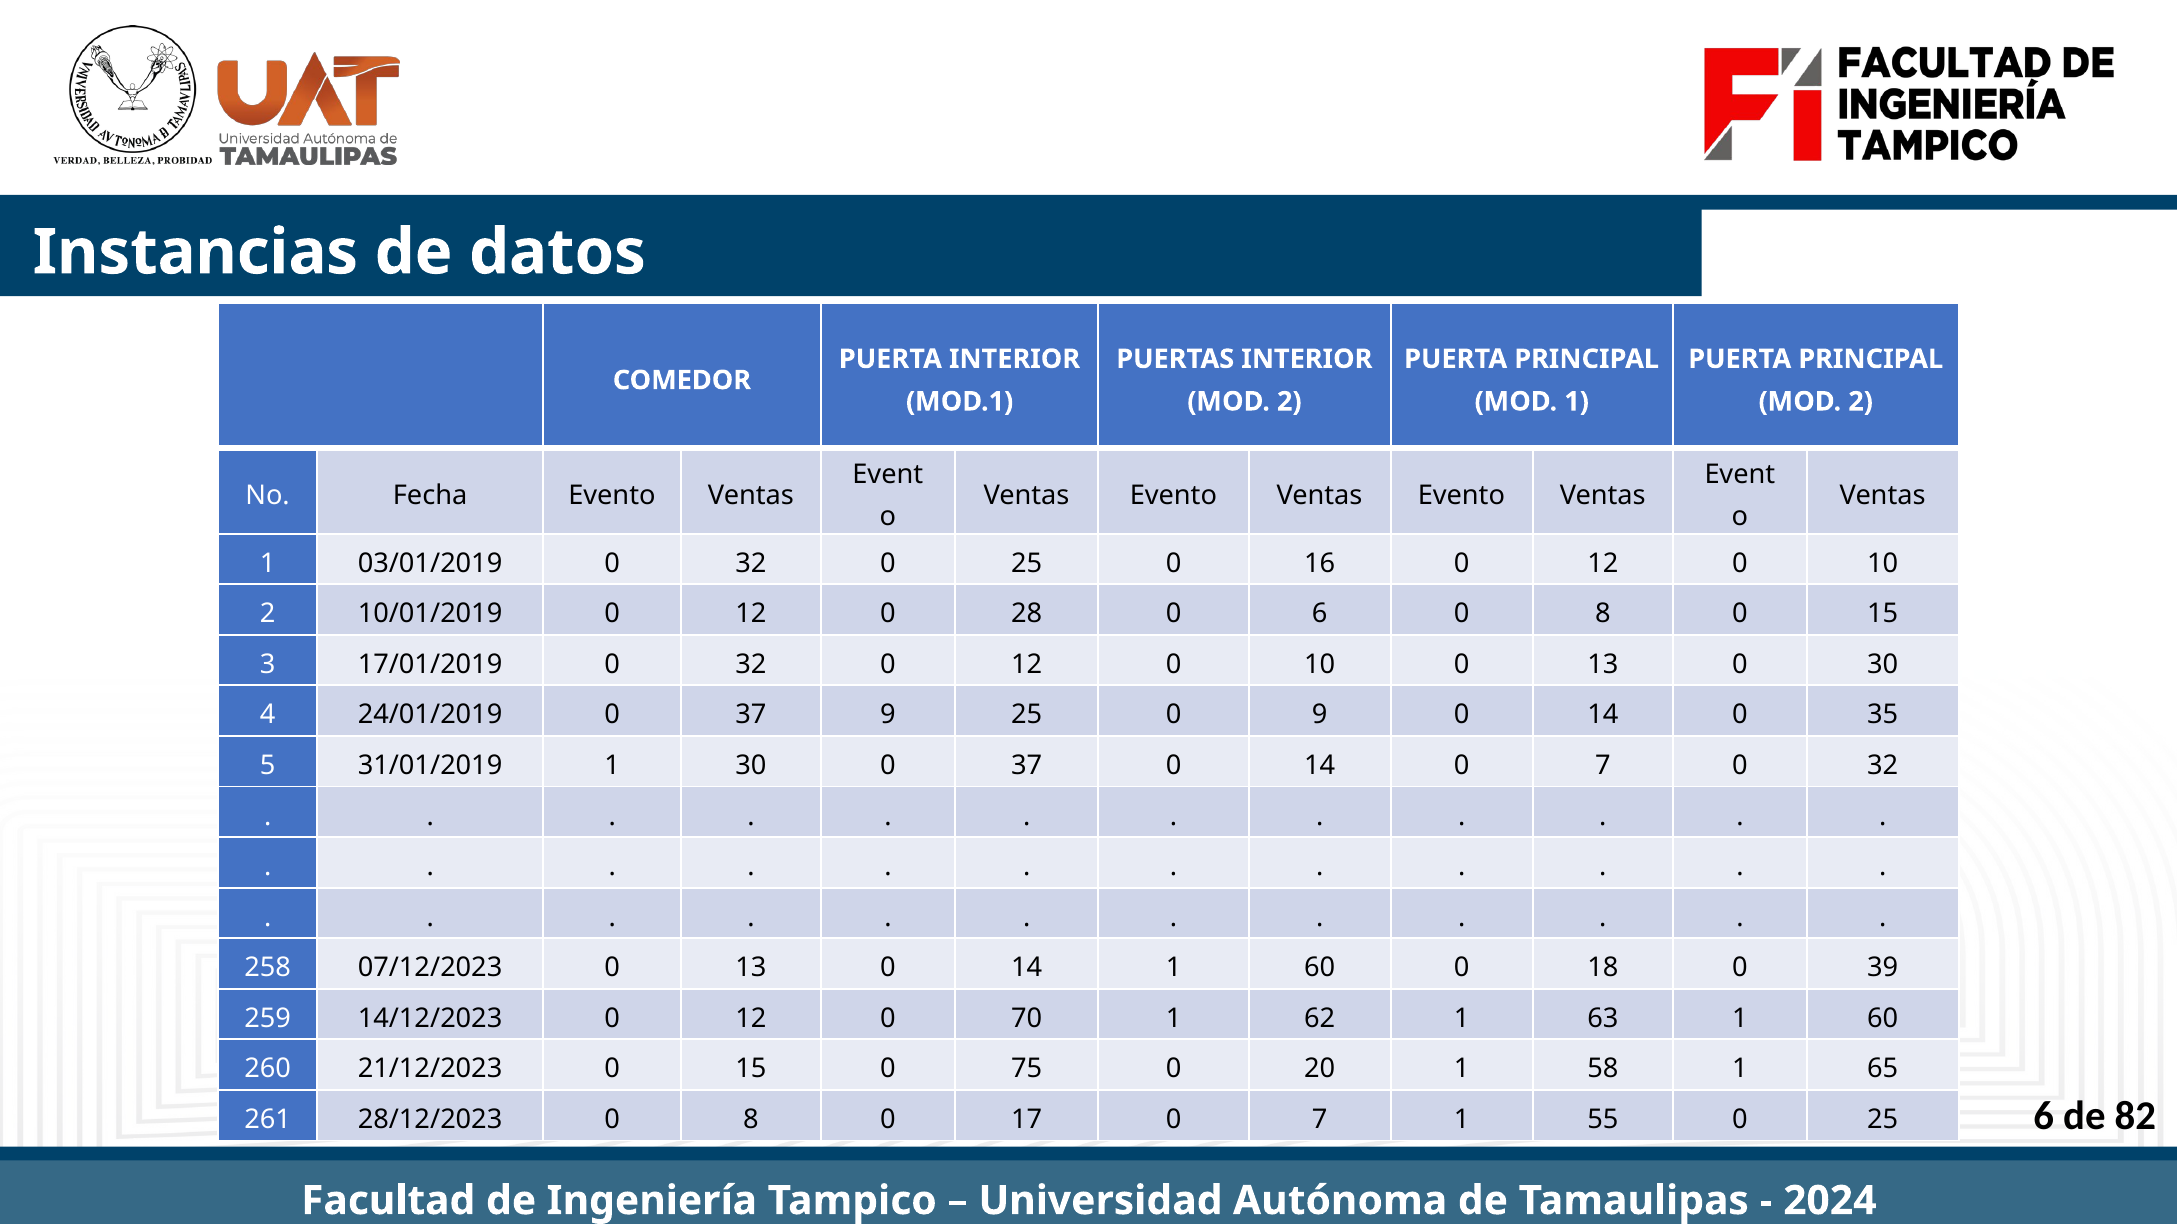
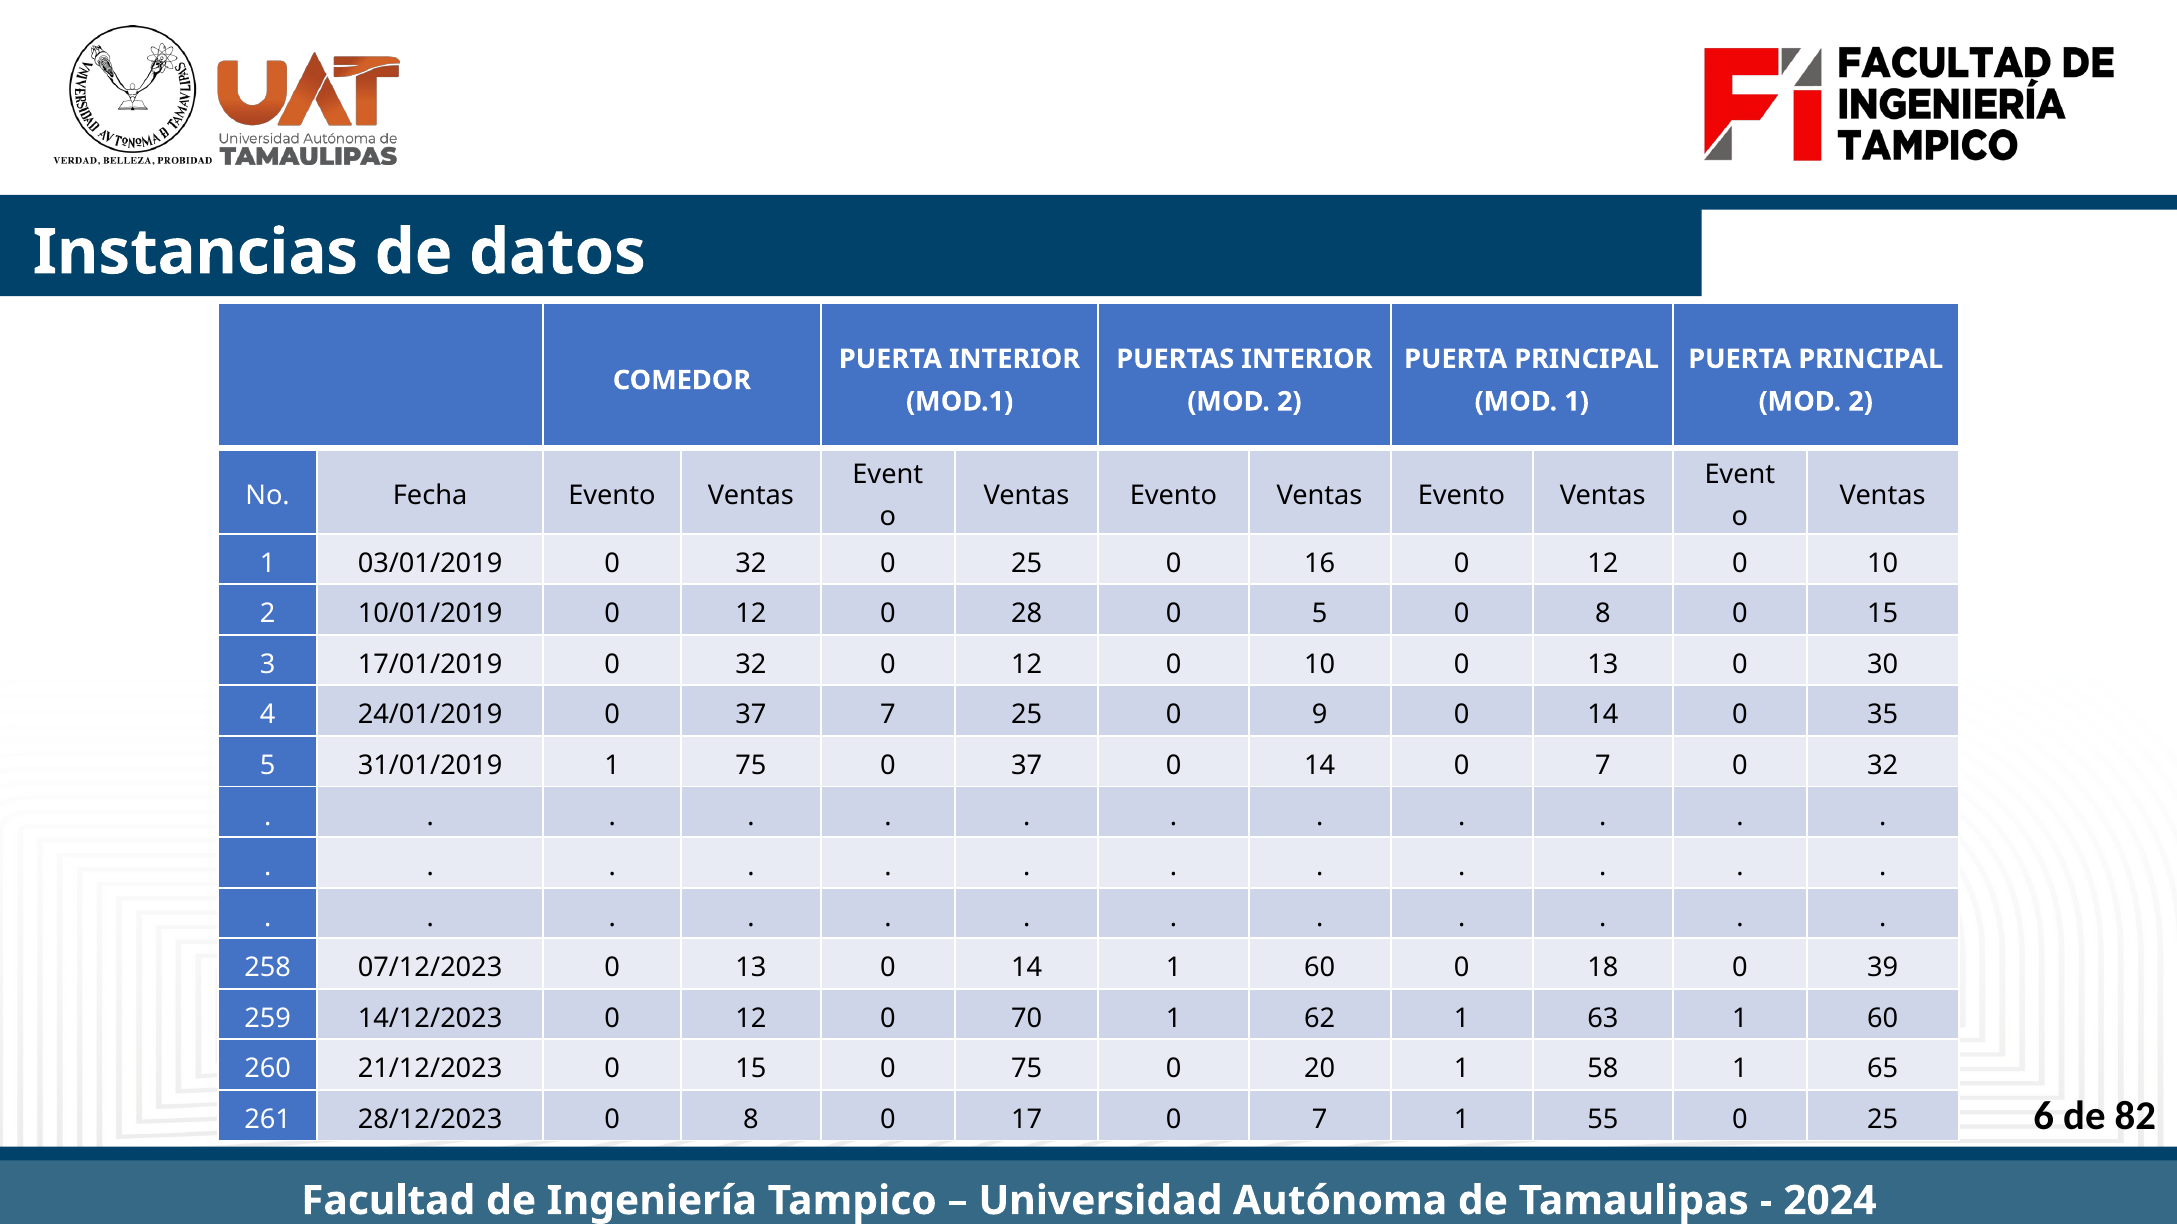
0 6: 6 -> 5 (1320, 614)
37 9: 9 -> 7 (888, 715)
1 30: 30 -> 75 (751, 766)
